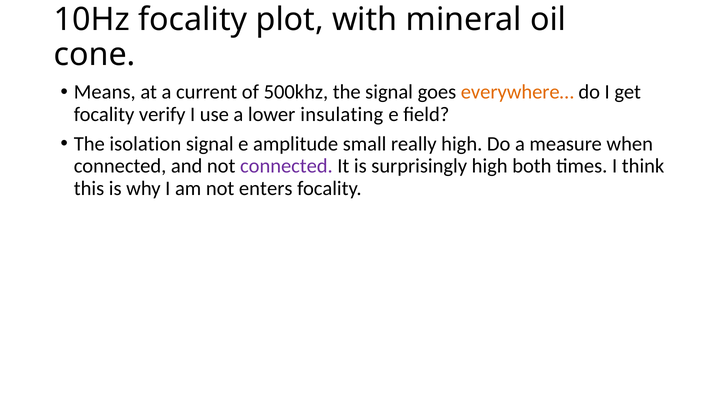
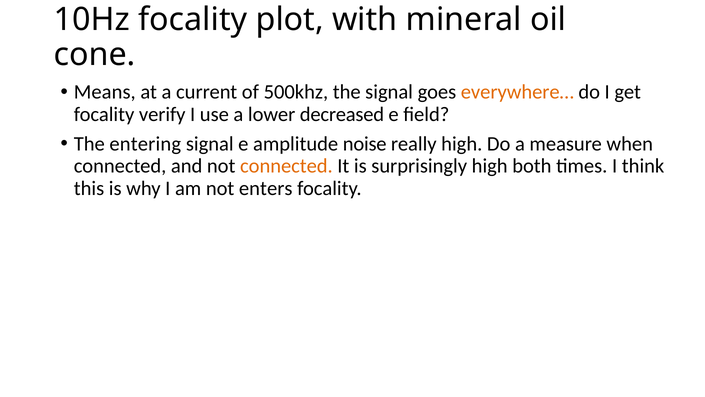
insulating: insulating -> decreased (342, 114)
isolation: isolation -> entering (145, 144)
small: small -> noise (365, 144)
connected colour: purple -> orange (286, 166)
